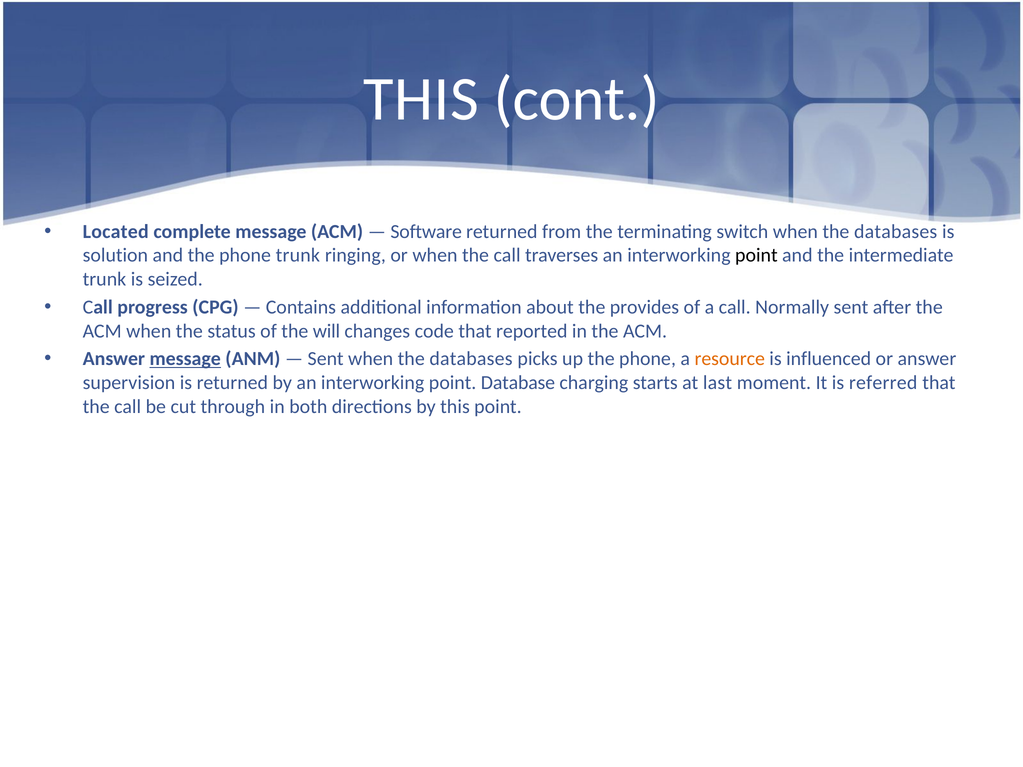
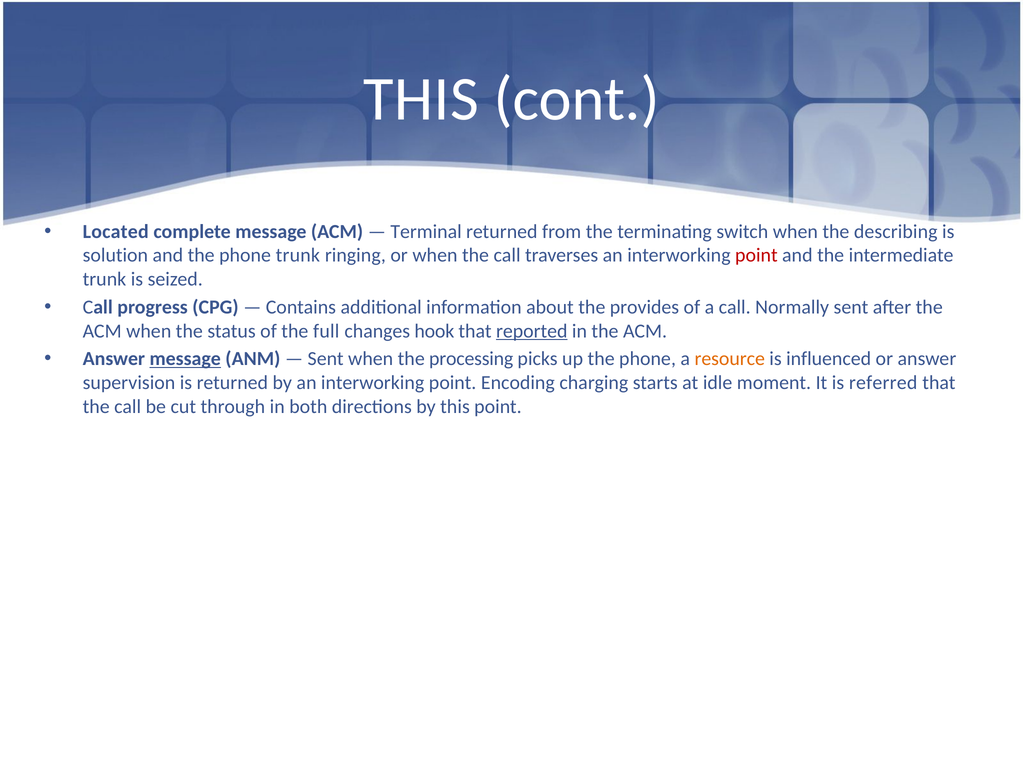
Software: Software -> Terminal (426, 232)
switch when the databases: databases -> describing (896, 232)
point colour: black -> red (756, 255)
will: will -> full (326, 331)
code: code -> hook (434, 331)
reported underline: none -> present (532, 331)
Sent when the databases: databases -> processing (471, 359)
Database: Database -> Encoding (518, 383)
last: last -> idle (718, 383)
